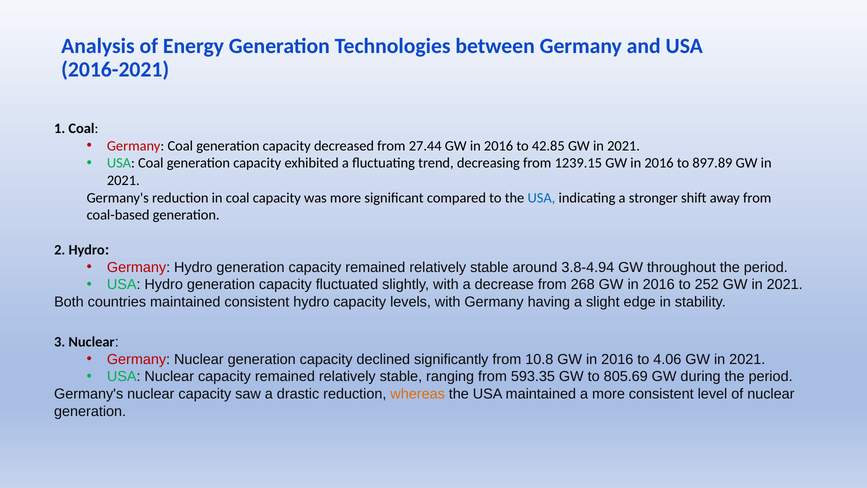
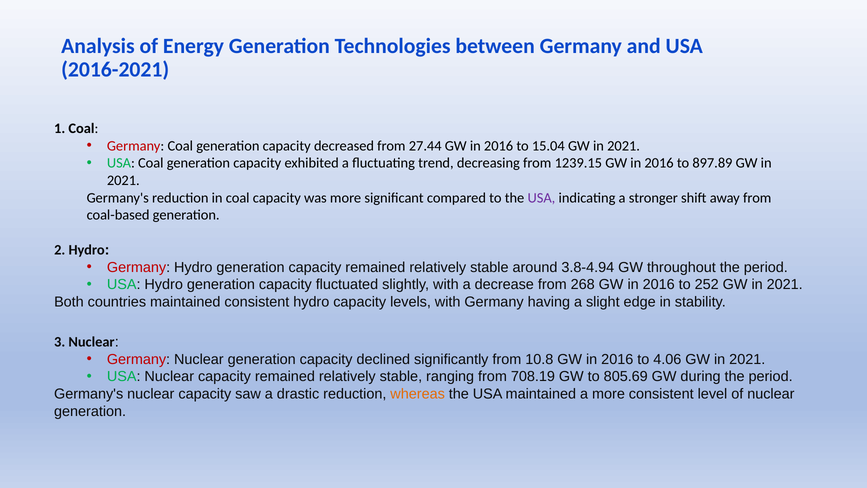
42.85: 42.85 -> 15.04 (548, 146)
USA colour: blue -> purple (541, 198)
593.35: 593.35 -> 708.19 (533, 376)
